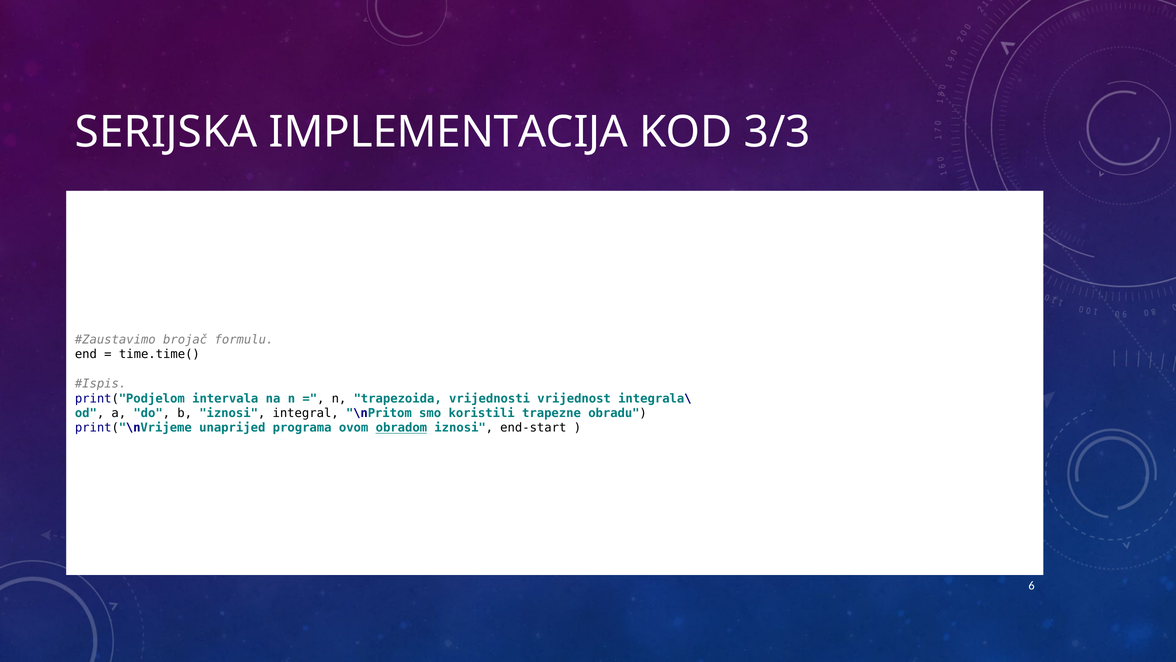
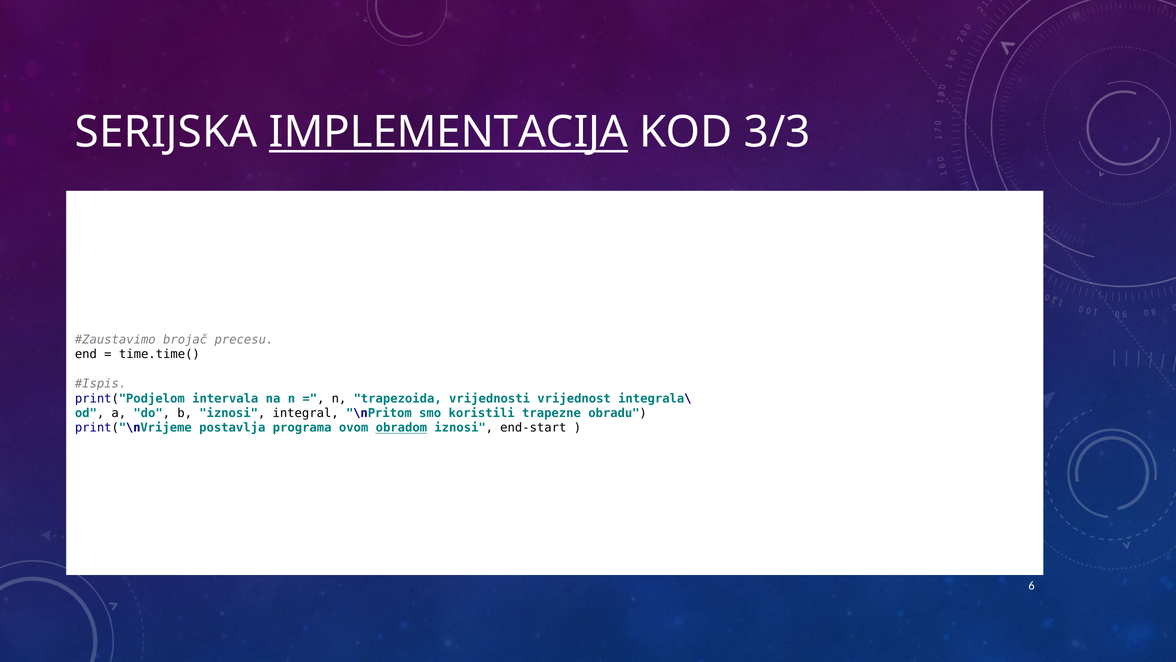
IMPLEMENTACIJA underline: none -> present (449, 132)
formulu: formulu -> precesu (244, 339)
unaprijed: unaprijed -> postavlja (232, 428)
